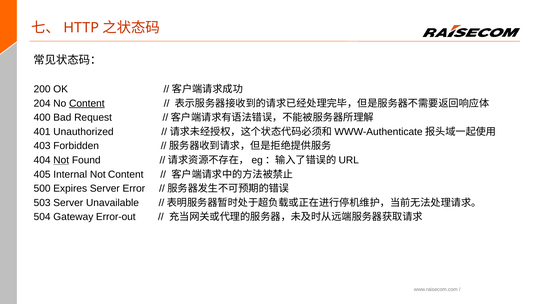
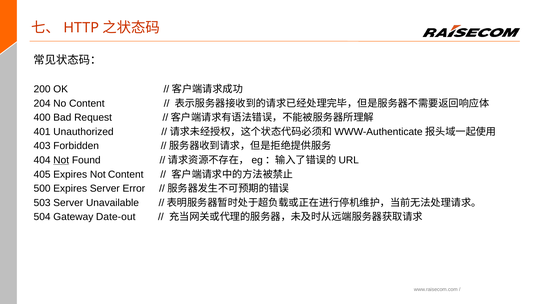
Content underline: present -> none (87, 104)
405 Internal: Internal -> Expires (70, 175)
Error-out: Error-out -> Date-out (116, 217)
